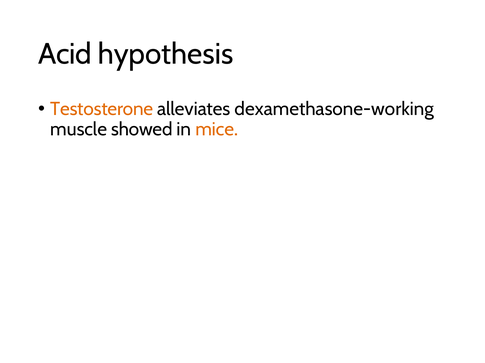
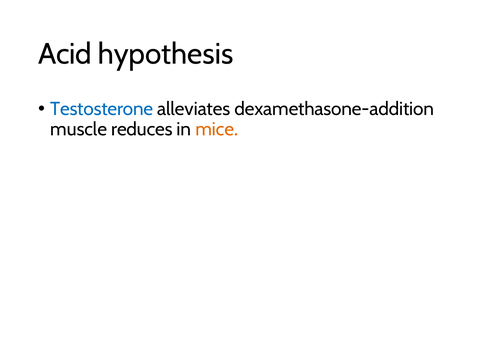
Testosterone colour: orange -> blue (102, 109)
dexamethasone-working: dexamethasone-working -> dexamethasone-addition (334, 109)
showed: showed -> reduces (142, 130)
